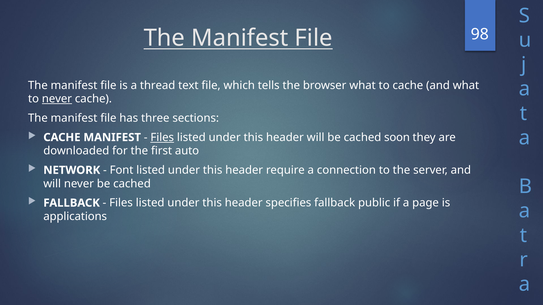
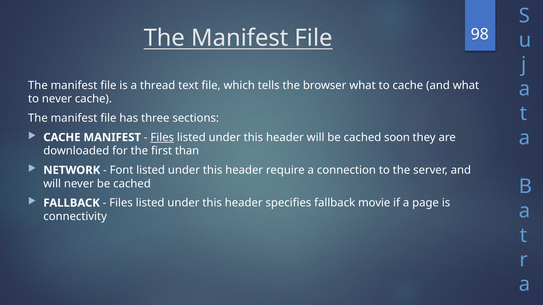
never underline: present -> none (57, 99)
auto: auto -> than (187, 151)
public: public -> movie (374, 203)
applications: applications -> connectivity (75, 217)
